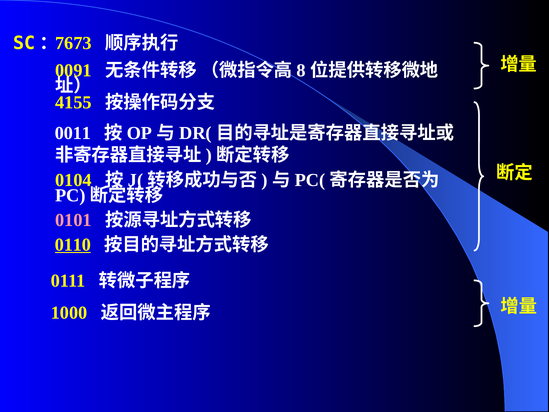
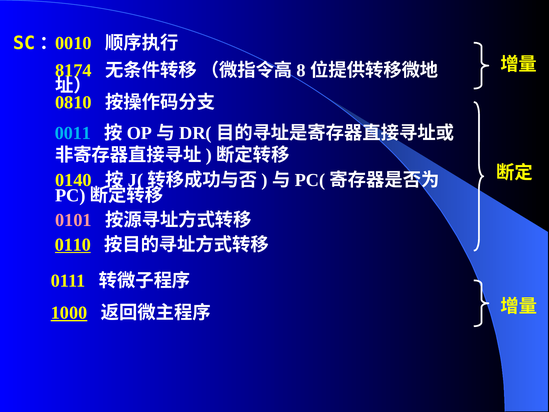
7673: 7673 -> 0010 (73, 43)
0091: 0091 -> 8174 (73, 71)
4155: 4155 -> 0810 (73, 103)
0011 colour: white -> light blue (73, 133)
0104: 0104 -> 0140 (73, 180)
1000 underline: none -> present (69, 313)
